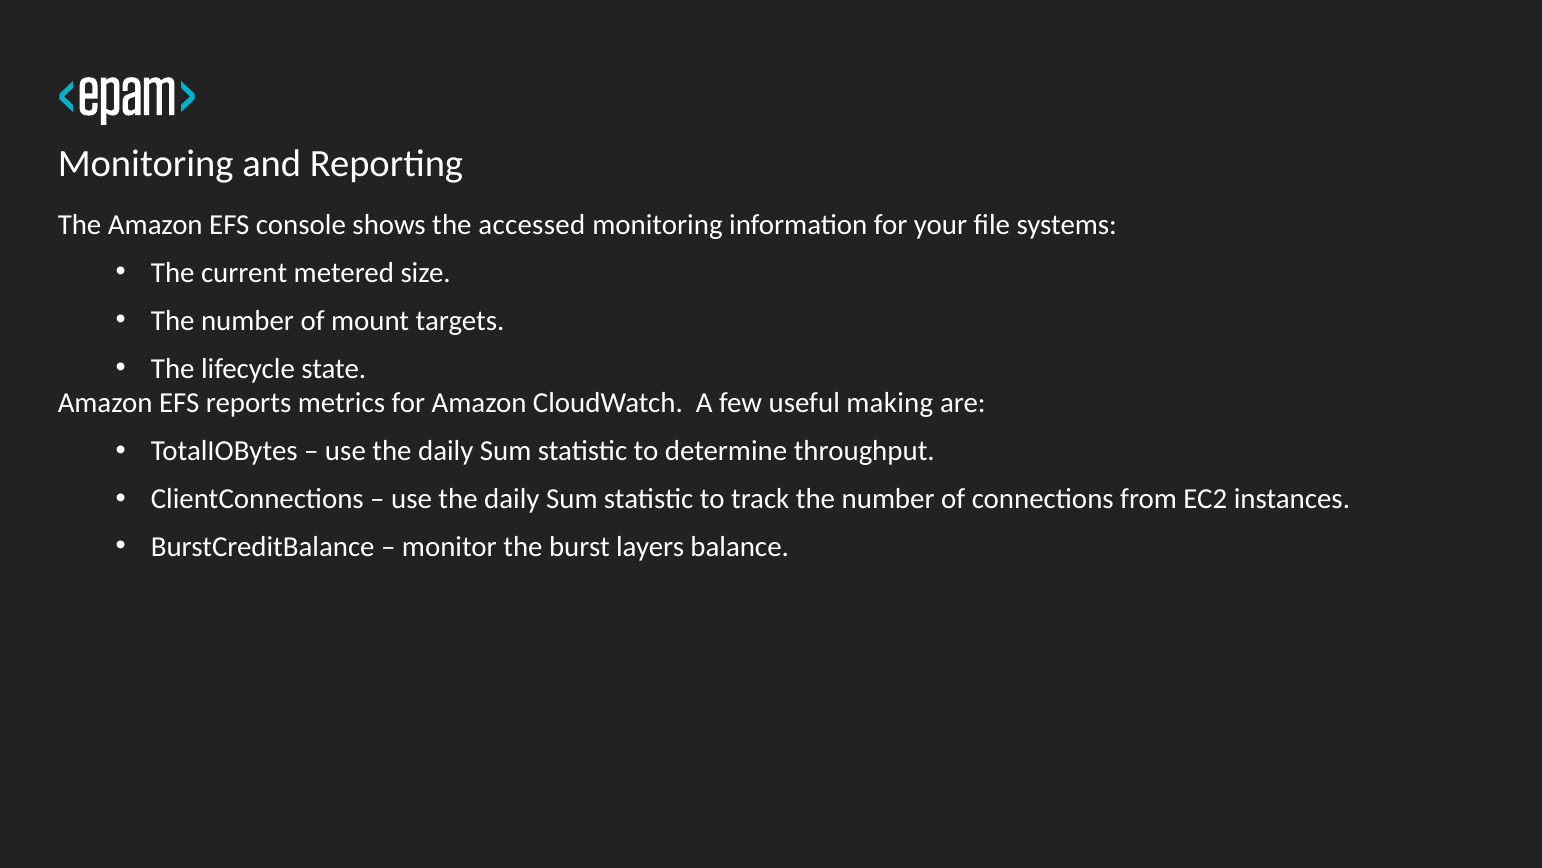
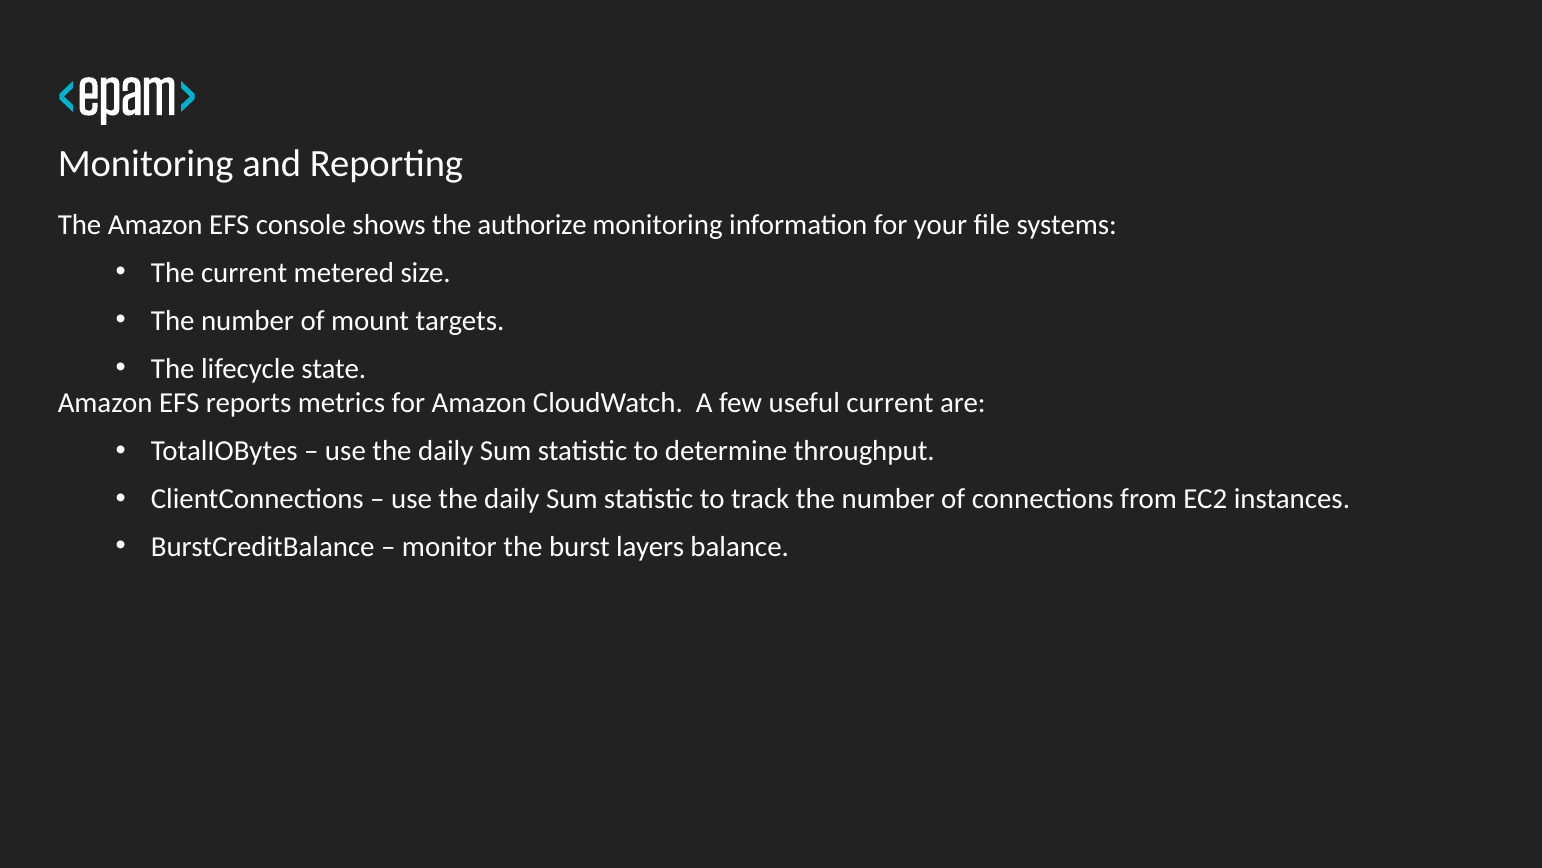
accessed: accessed -> authorize (532, 225)
useful making: making -> current (890, 403)
